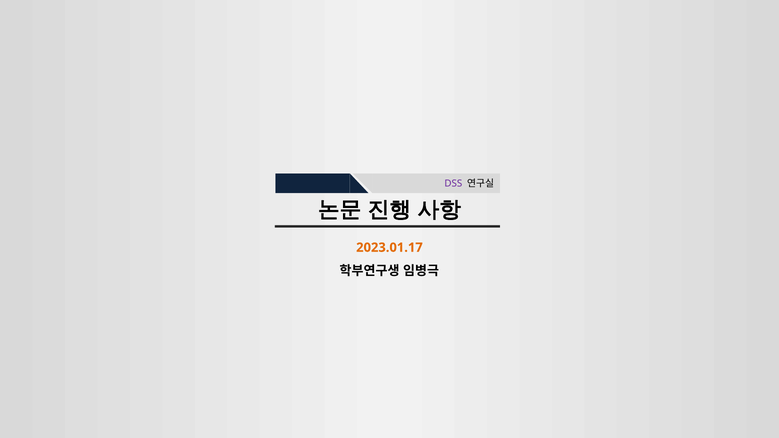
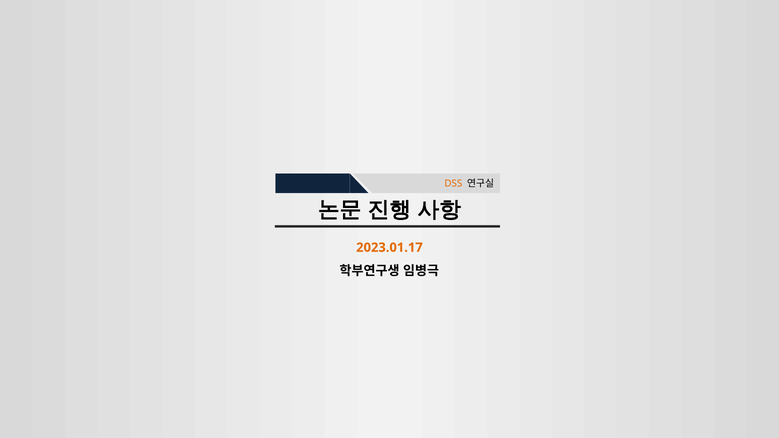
DSS colour: purple -> orange (453, 184)
